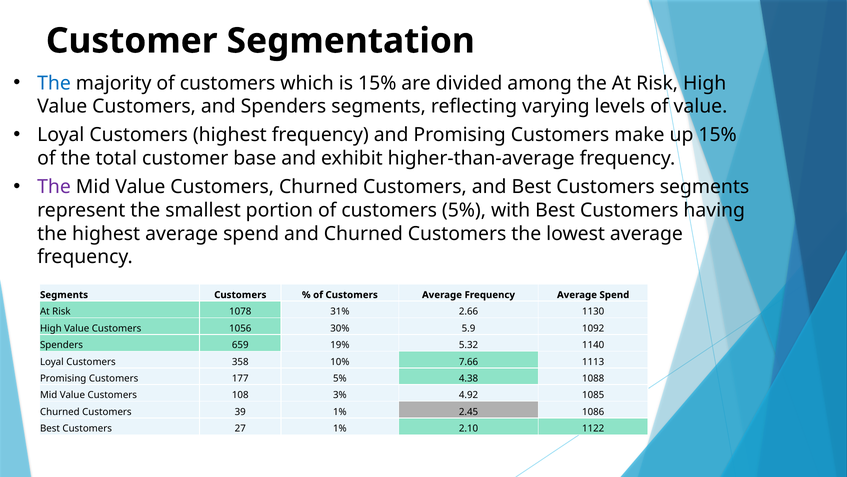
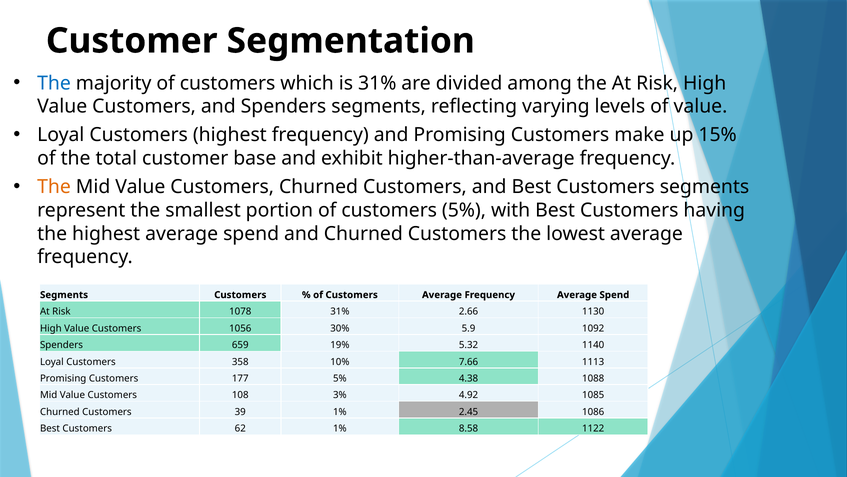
is 15%: 15% -> 31% (377, 83)
The colour: purple -> orange (54, 187)
27: 27 -> 62 (240, 428)
2.10: 2.10 -> 8.58 (469, 428)
